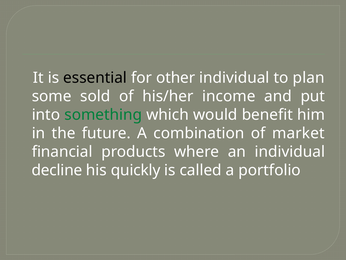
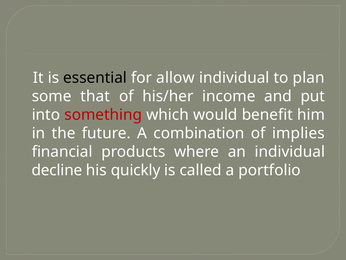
other: other -> allow (176, 78)
sold: sold -> that (95, 96)
something colour: green -> red (103, 115)
market: market -> implies (298, 133)
